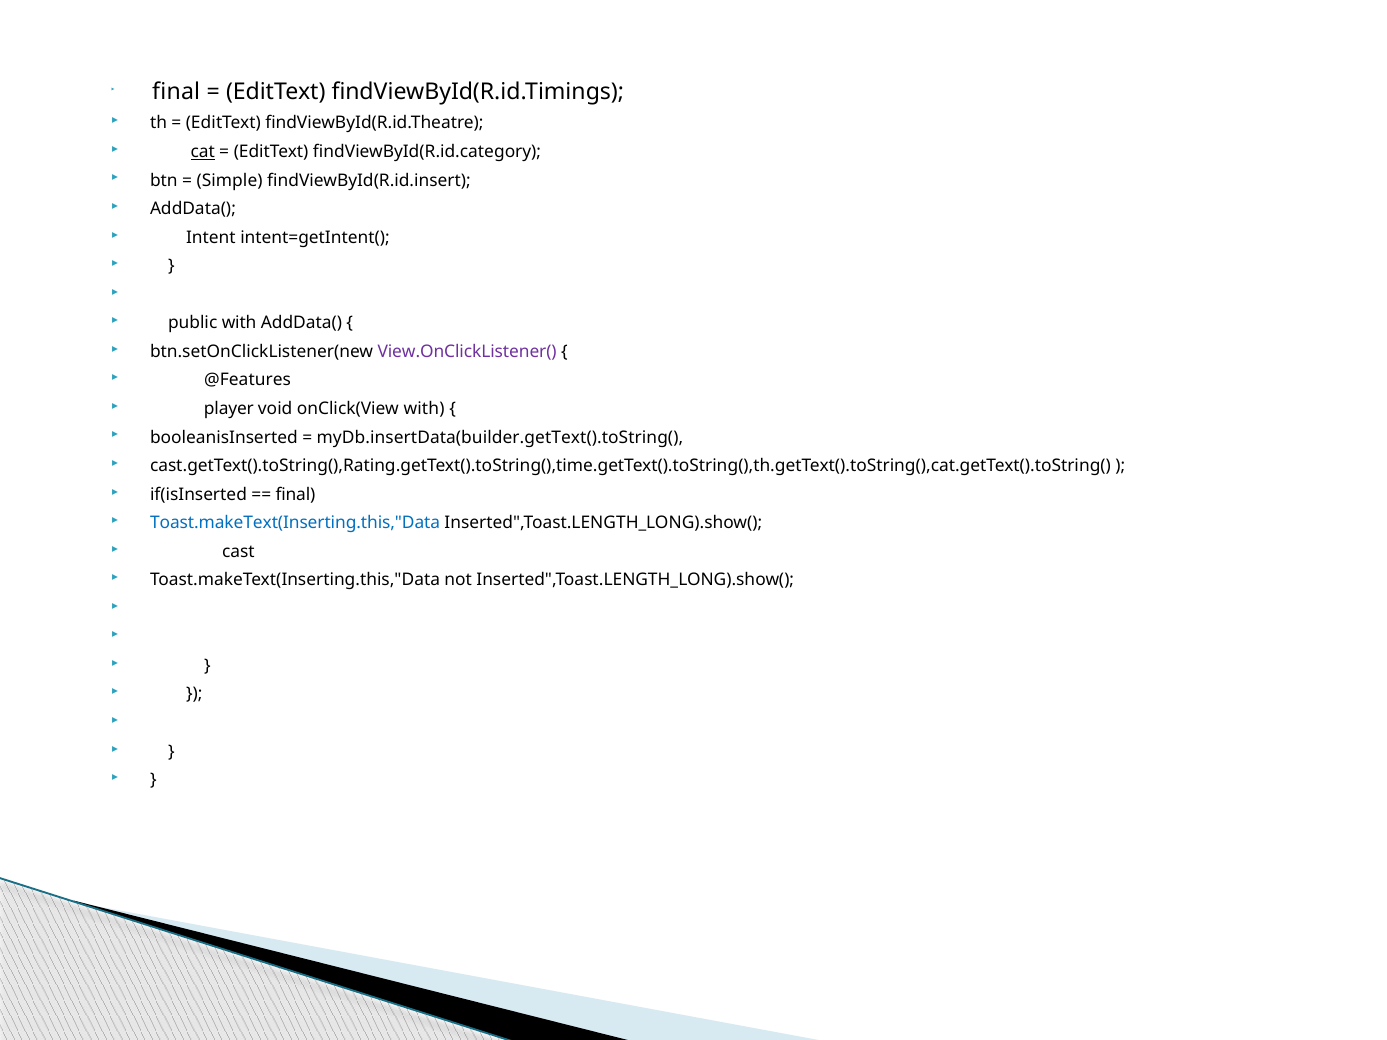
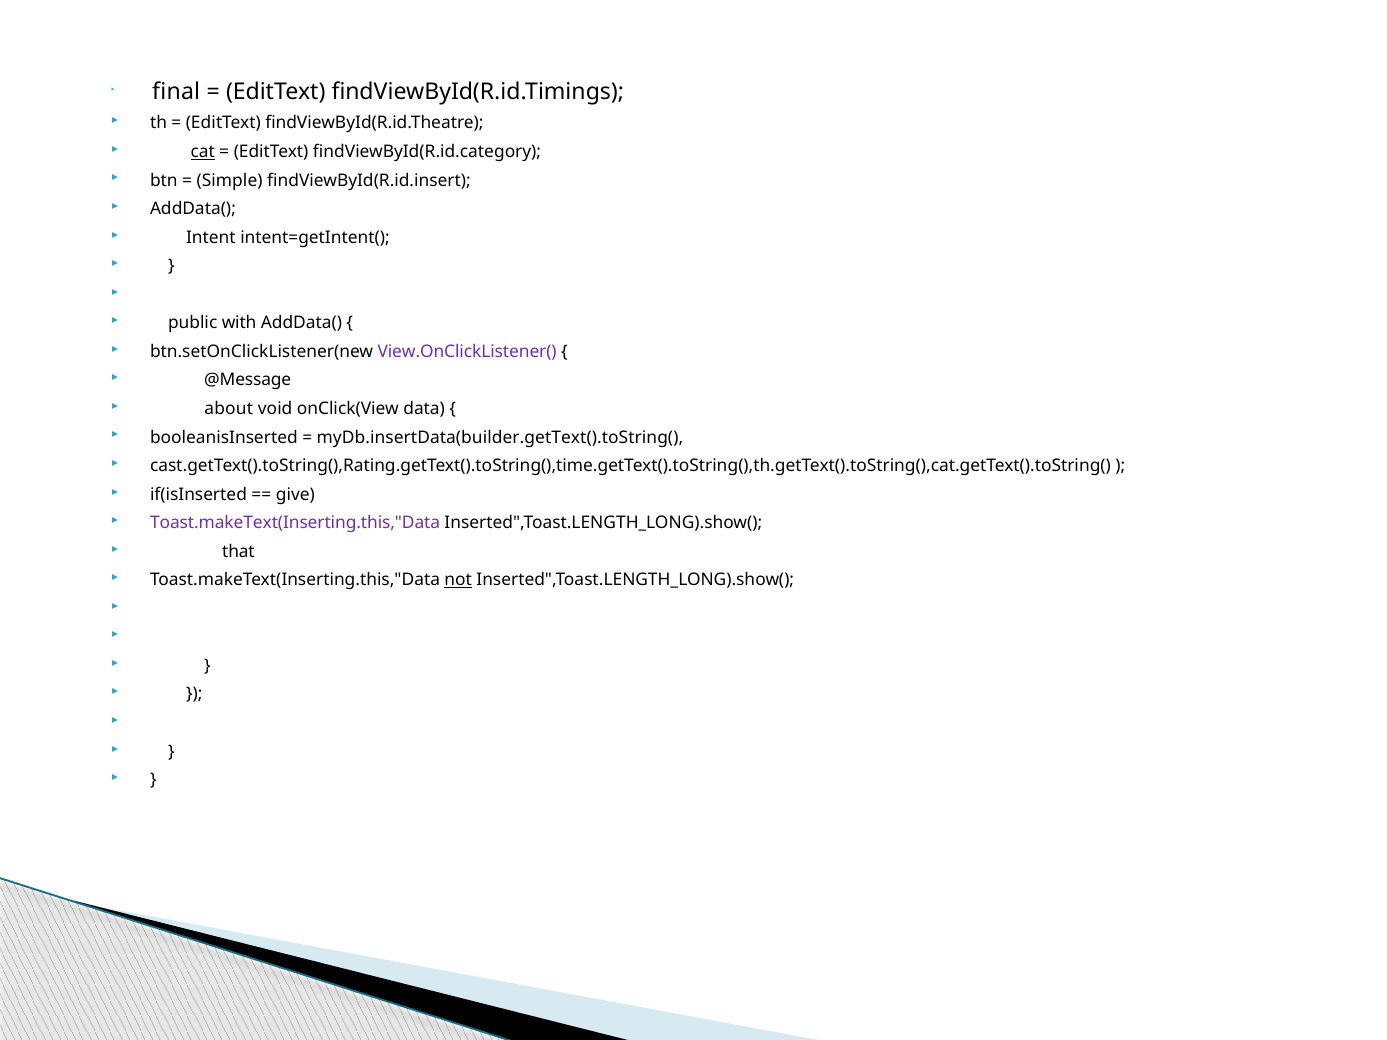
@Features: @Features -> @Message (248, 380)
player: player -> about (229, 409)
onClick(View with: with -> data (424, 409)
final: final -> give (295, 495)
Toast.makeText(Inserting.this,"Data colour: blue -> purple (295, 523)
cast: cast -> that (238, 552)
not underline: none -> present (458, 580)
